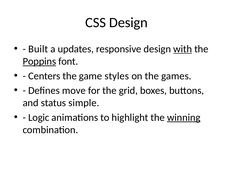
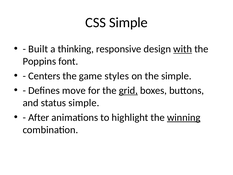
CSS Design: Design -> Simple (128, 23)
updates: updates -> thinking (76, 49)
Poppins underline: present -> none (39, 61)
the games: games -> simple (176, 76)
grid underline: none -> present (128, 90)
Logic: Logic -> After (39, 117)
